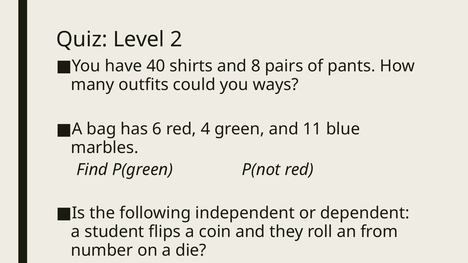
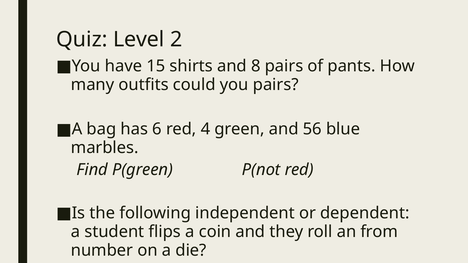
40: 40 -> 15 (156, 66)
you ways: ways -> pairs (276, 85)
11: 11 -> 56 (312, 129)
